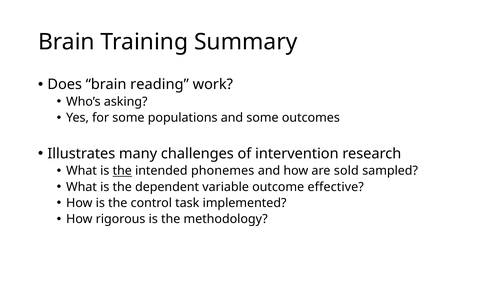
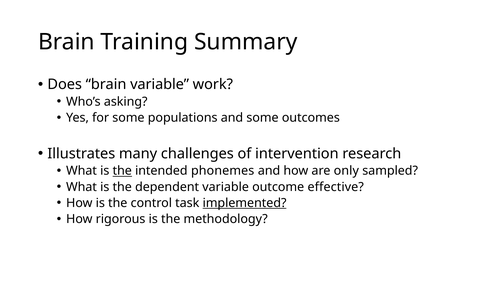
brain reading: reading -> variable (160, 84)
sold: sold -> only (346, 171)
implemented underline: none -> present (245, 203)
